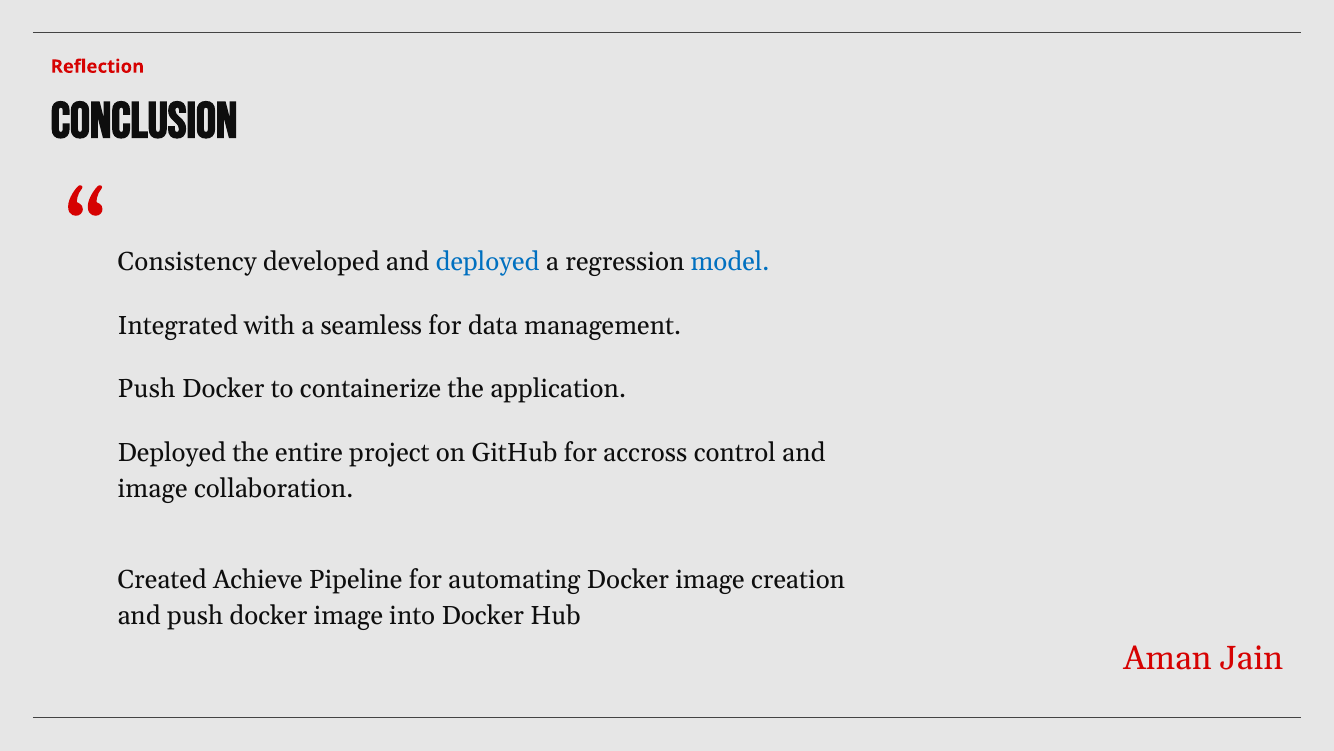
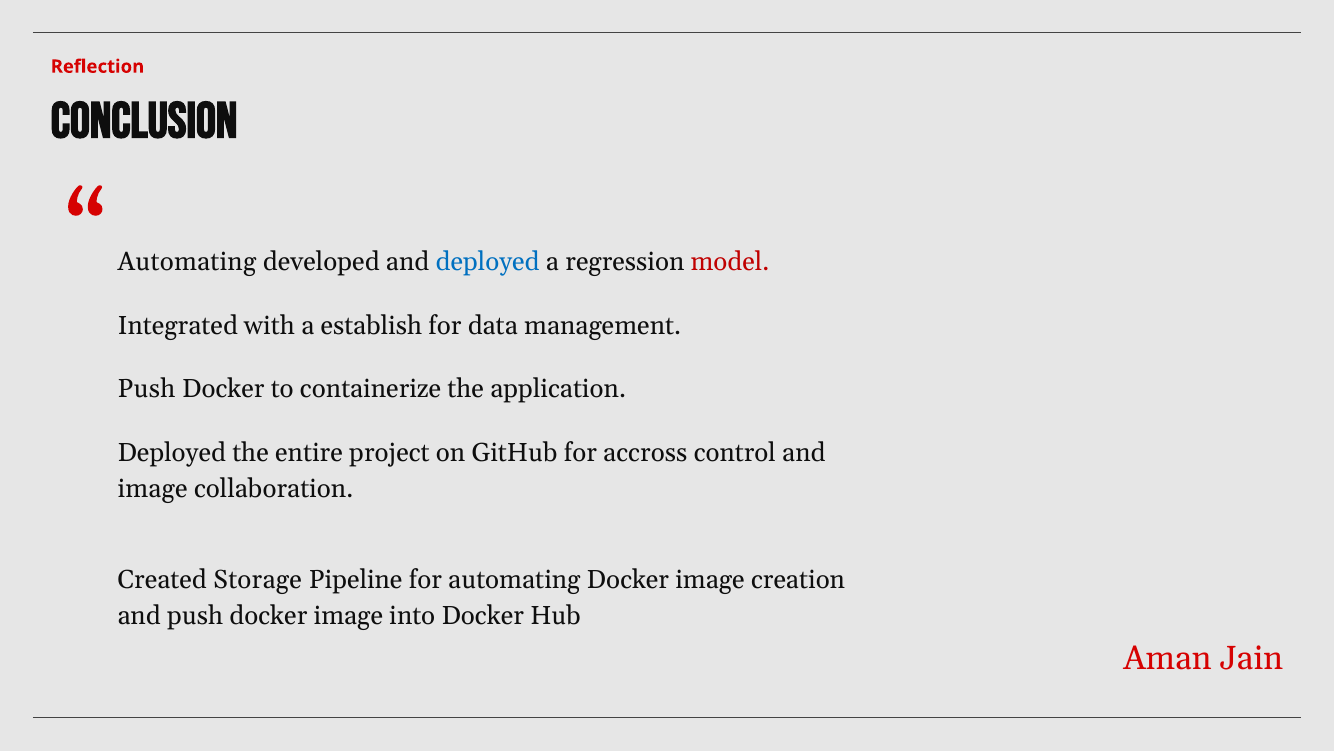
Consistency: Consistency -> Automating (187, 262)
model colour: blue -> red (730, 262)
seamless: seamless -> establish (371, 326)
Achieve: Achieve -> Storage (258, 580)
